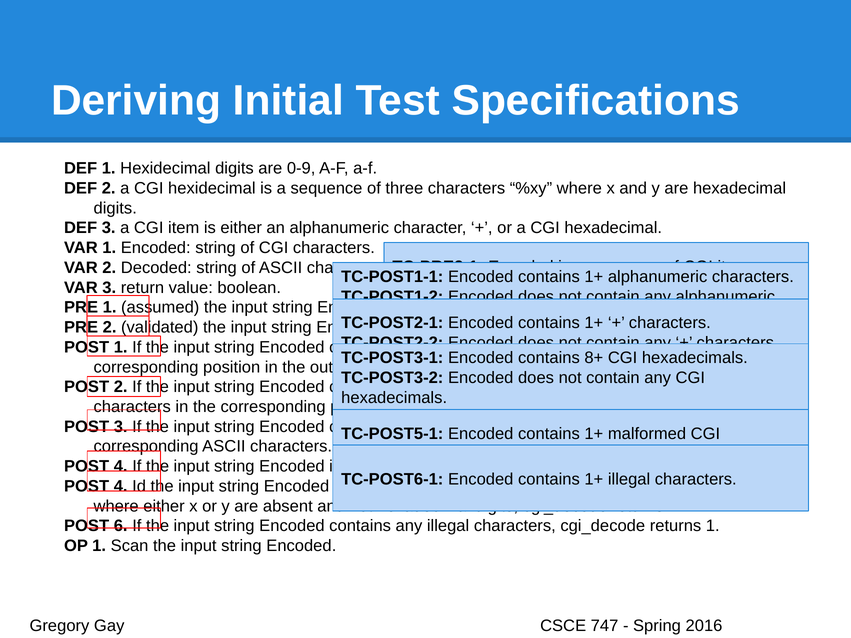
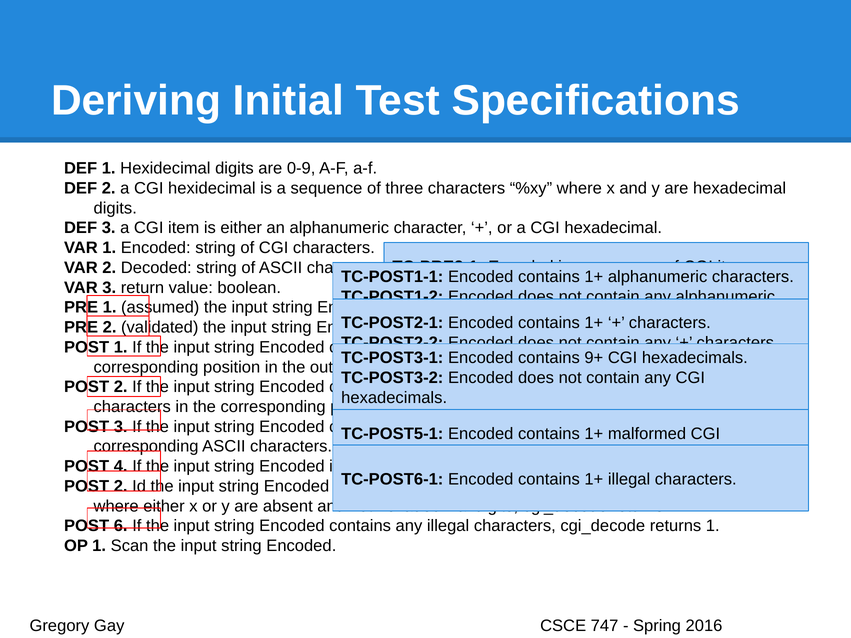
8+: 8+ -> 9+ (594, 358)
4: 4 -> 2 (121, 486)
